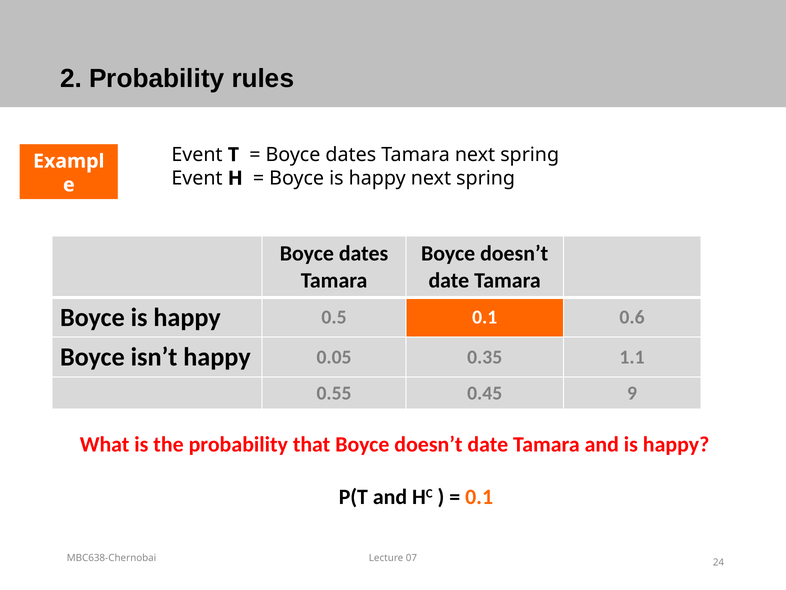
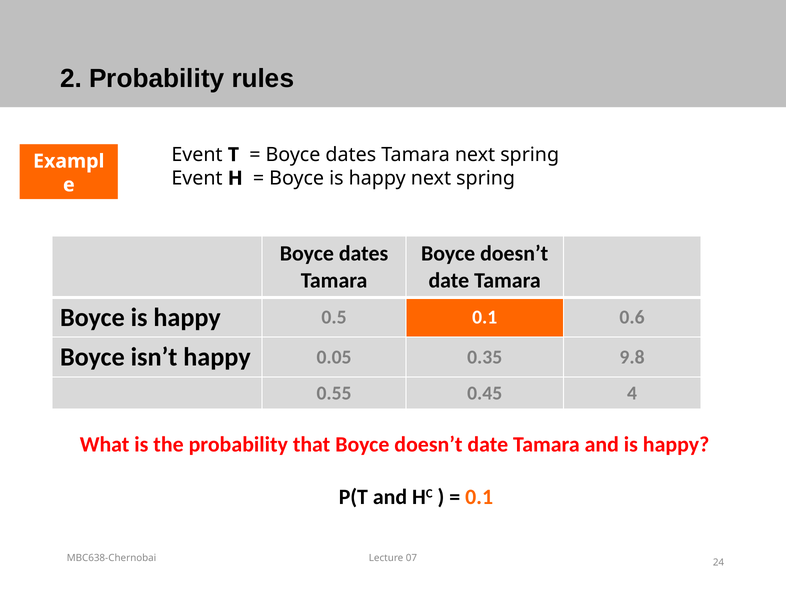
1.1: 1.1 -> 9.8 (632, 357)
9: 9 -> 4 (632, 393)
